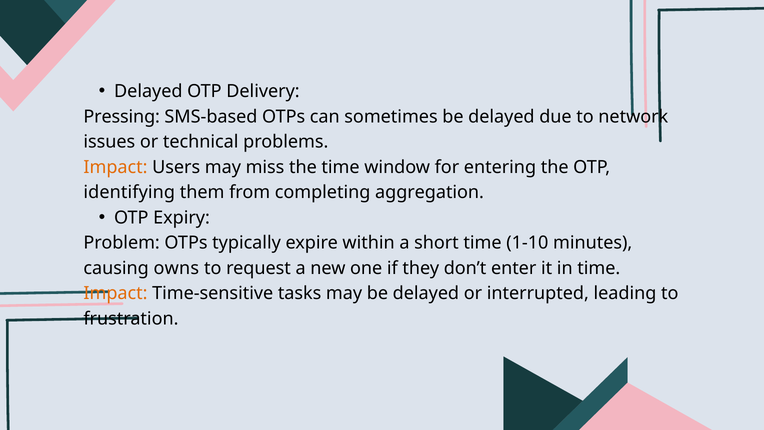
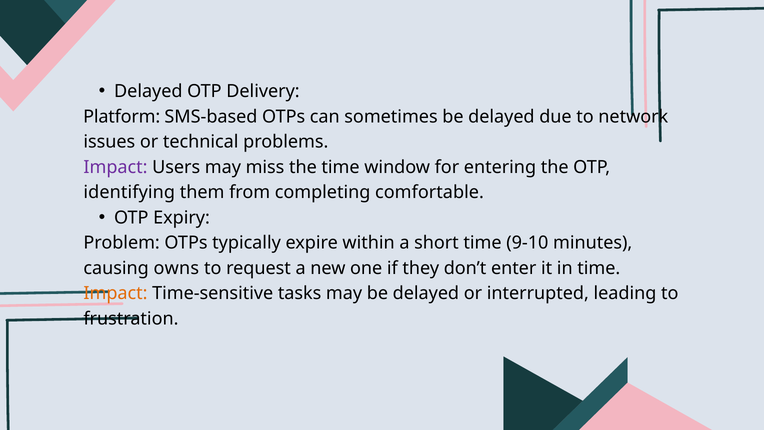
Pressing: Pressing -> Platform (122, 117)
Impact colour: orange -> purple (115, 167)
aggregation: aggregation -> comfortable (429, 192)
1-10: 1-10 -> 9-10 (527, 243)
